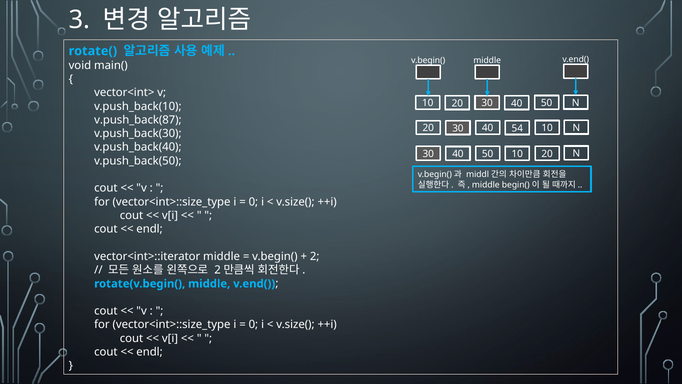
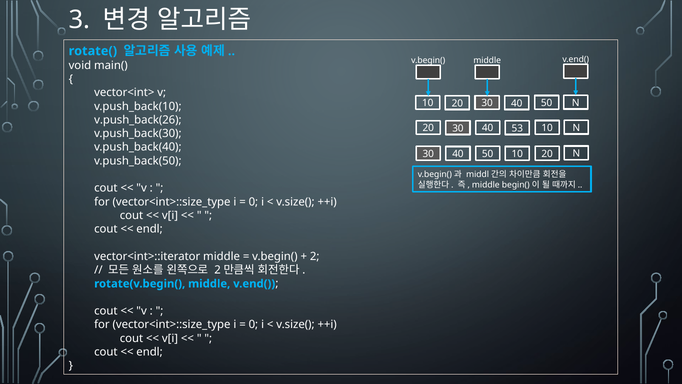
v.push_back(87: v.push_back(87 -> v.push_back(26 (138, 120)
54: 54 -> 53 (517, 128)
